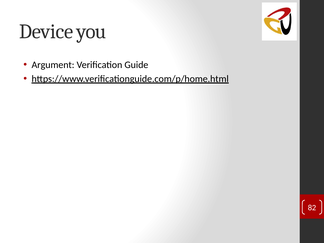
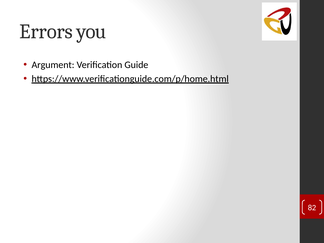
Device: Device -> Errors (46, 31)
